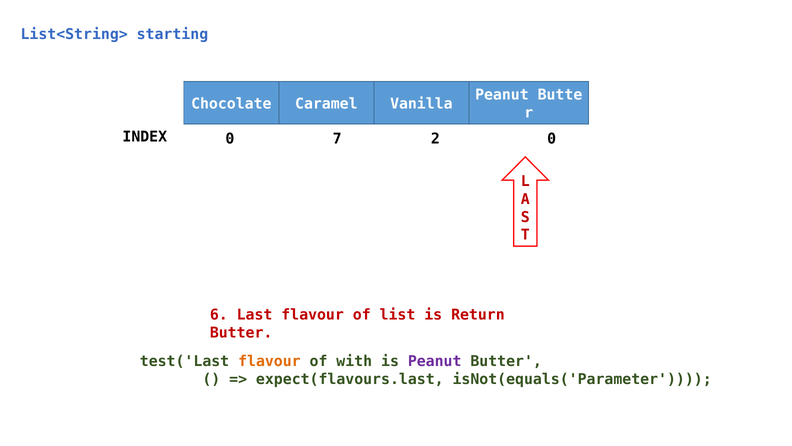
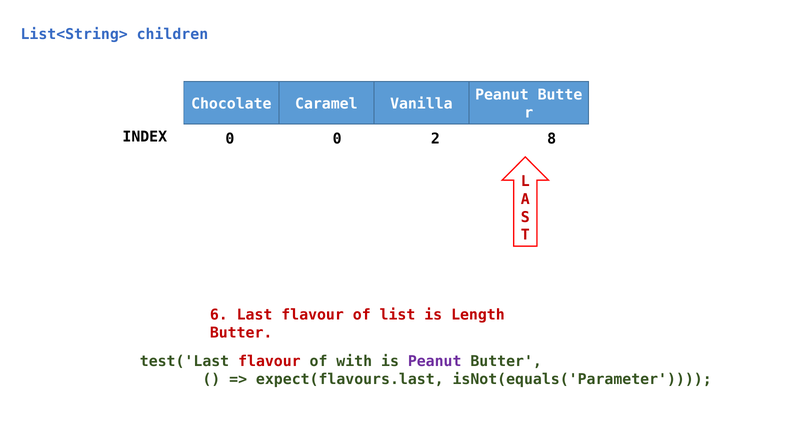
starting: starting -> children (172, 34)
0 7: 7 -> 0 (337, 139)
2 0: 0 -> 8 (552, 139)
Return: Return -> Length (478, 315)
flavour colour: orange -> red (269, 361)
